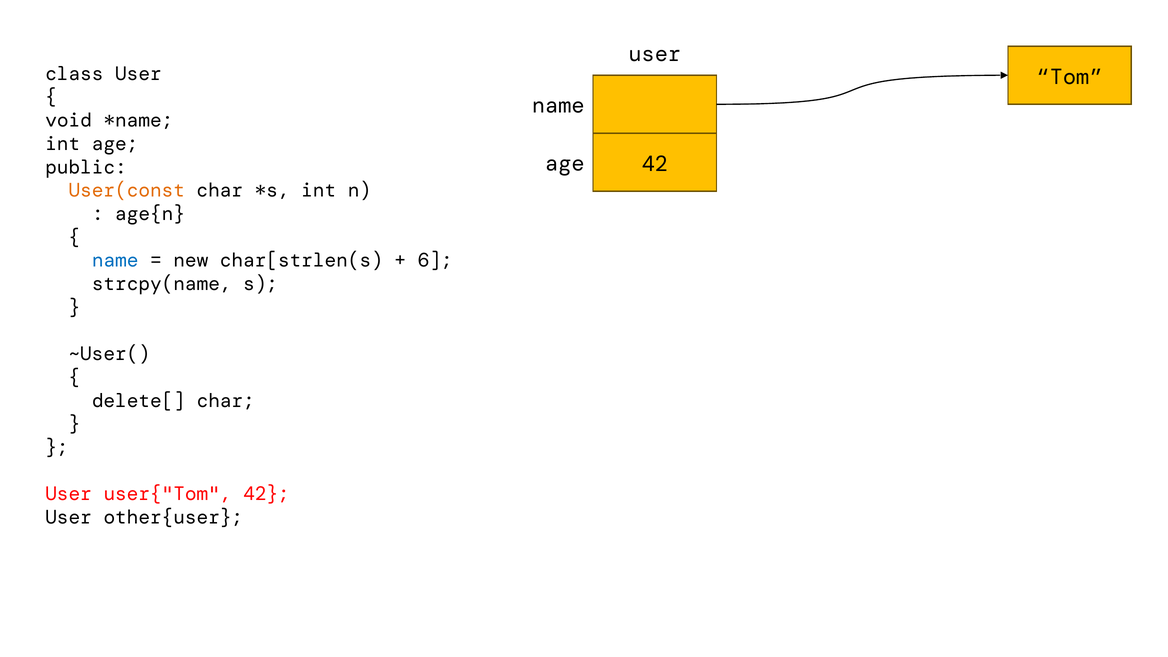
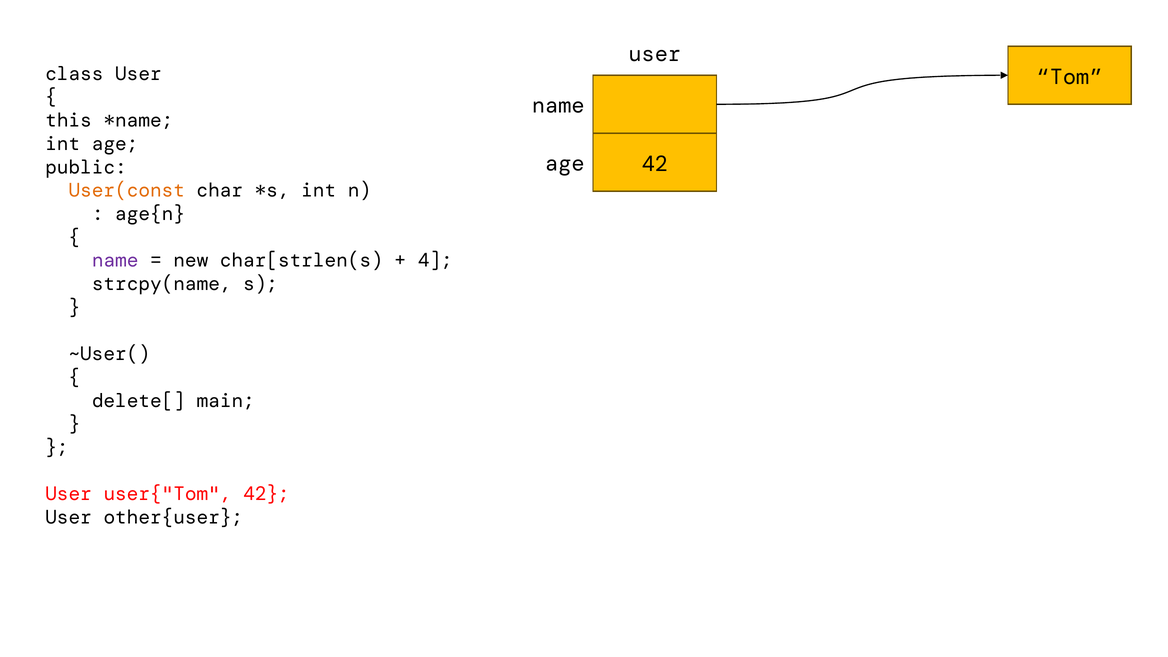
void: void -> this (69, 120)
name colour: blue -> purple (115, 261)
6: 6 -> 4 (435, 261)
delete[ char: char -> main (226, 401)
